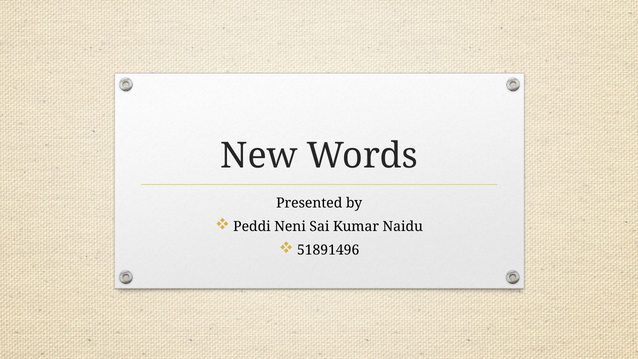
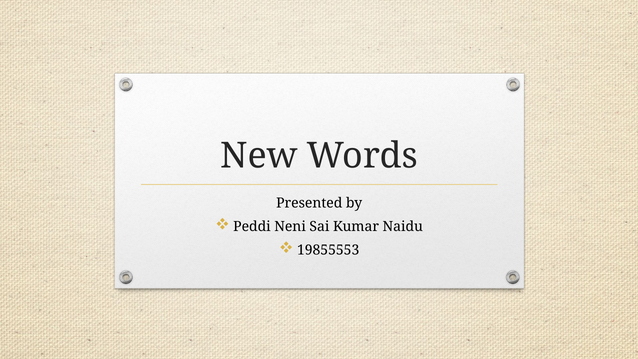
51891496: 51891496 -> 19855553 (328, 250)
